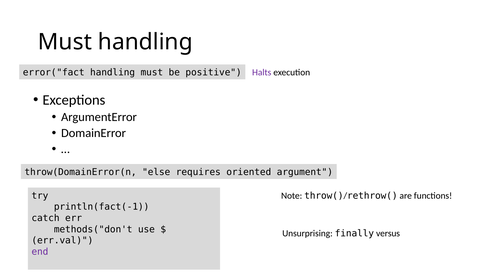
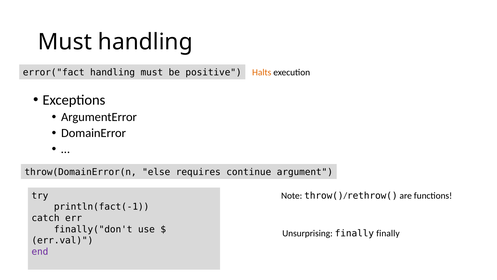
Halts colour: purple -> orange (262, 72)
oriented: oriented -> continue (249, 172)
methods("don't: methods("don't -> finally("don't (93, 229)
finally versus: versus -> finally (388, 233)
